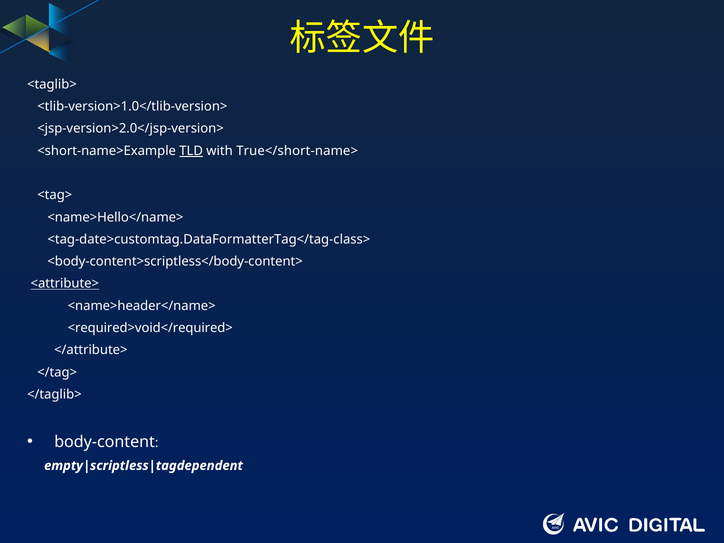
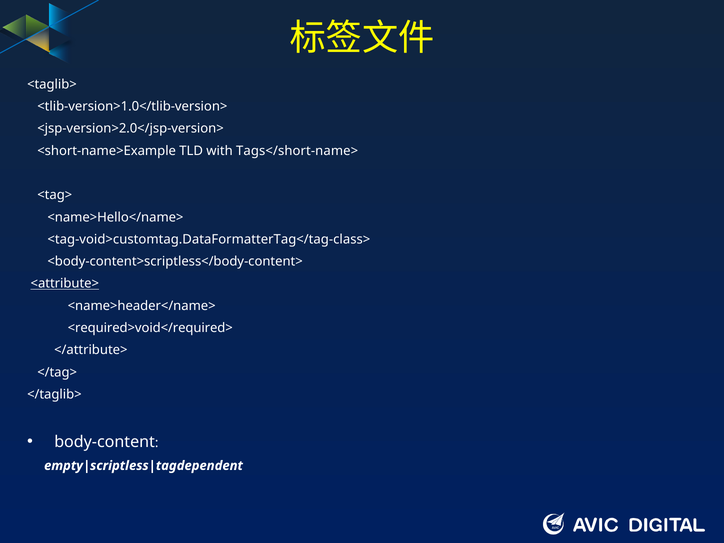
TLD underline: present -> none (191, 151)
True</short-name>: True</short-name> -> Tags</short-name> (297, 151)
<tag-date>customtag.DataFormatterTag</tag-class>: <tag-date>customtag.DataFormatterTag</tag-class> -> <tag-void>customtag.DataFormatterTag</tag-class> (209, 239)
